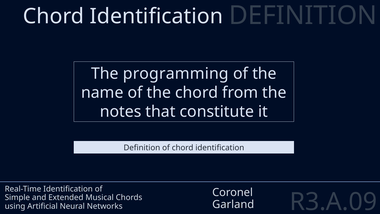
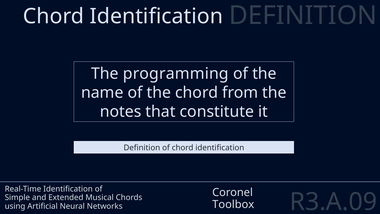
Garland: Garland -> Toolbox (233, 204)
